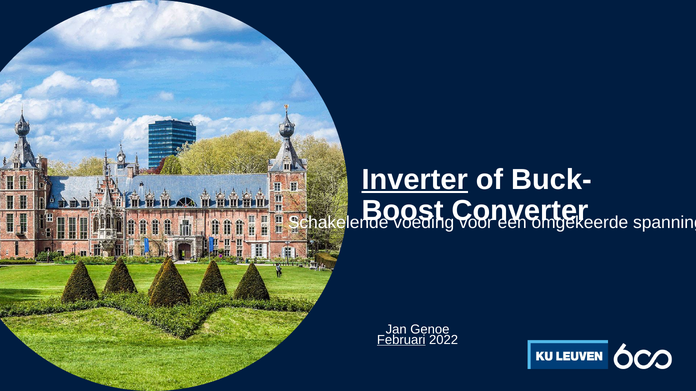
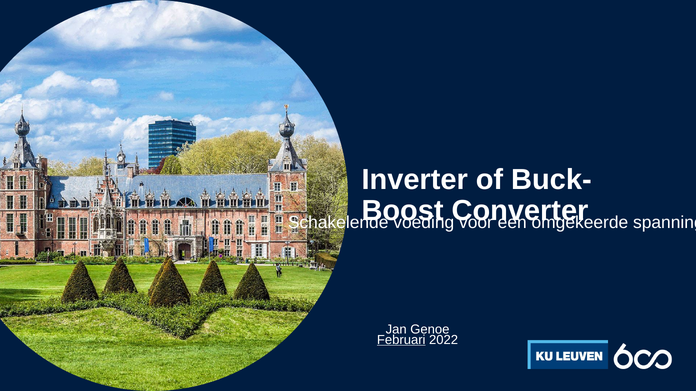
Inverter underline: present -> none (415, 180)
